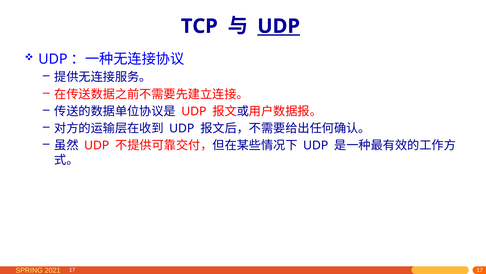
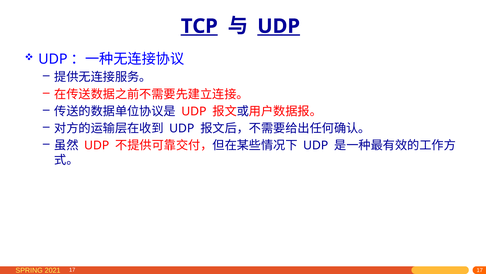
TCP underline: none -> present (199, 26)
